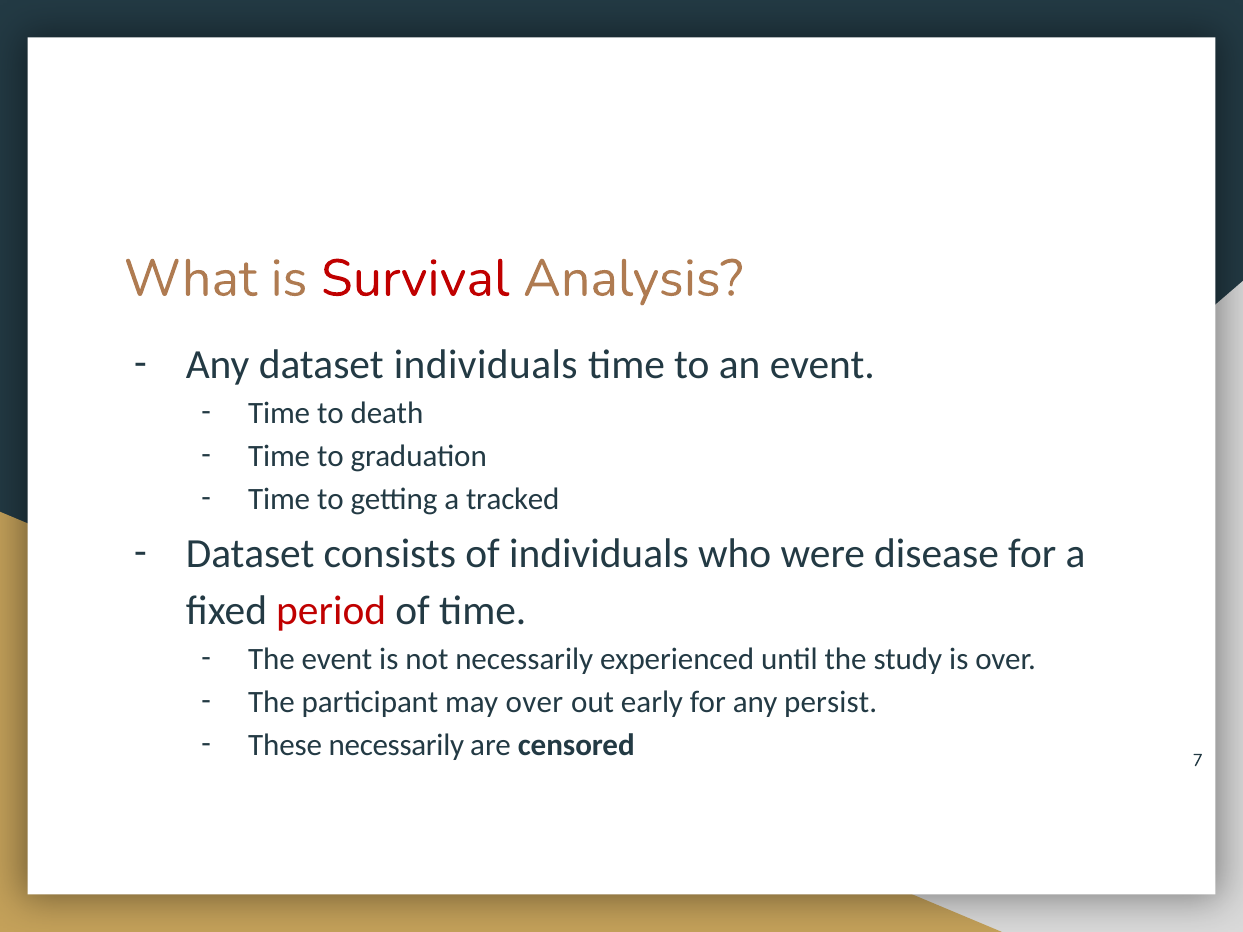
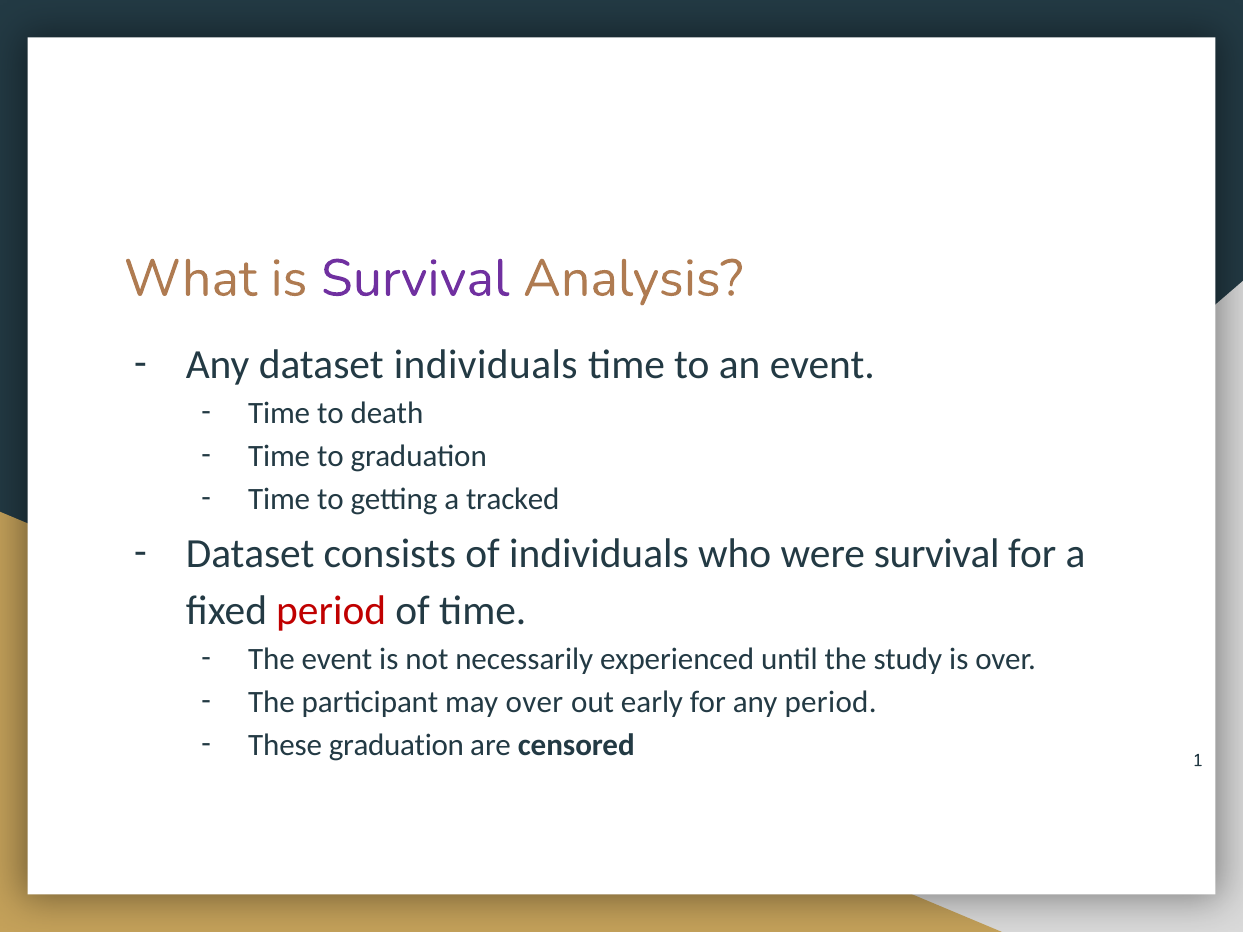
Survival colour: red -> purple (415, 279)
were disease: disease -> survival (937, 554)
any persist: persist -> period (831, 703)
These necessarily: necessarily -> graduation (396, 745)
7: 7 -> 1 (1198, 761)
